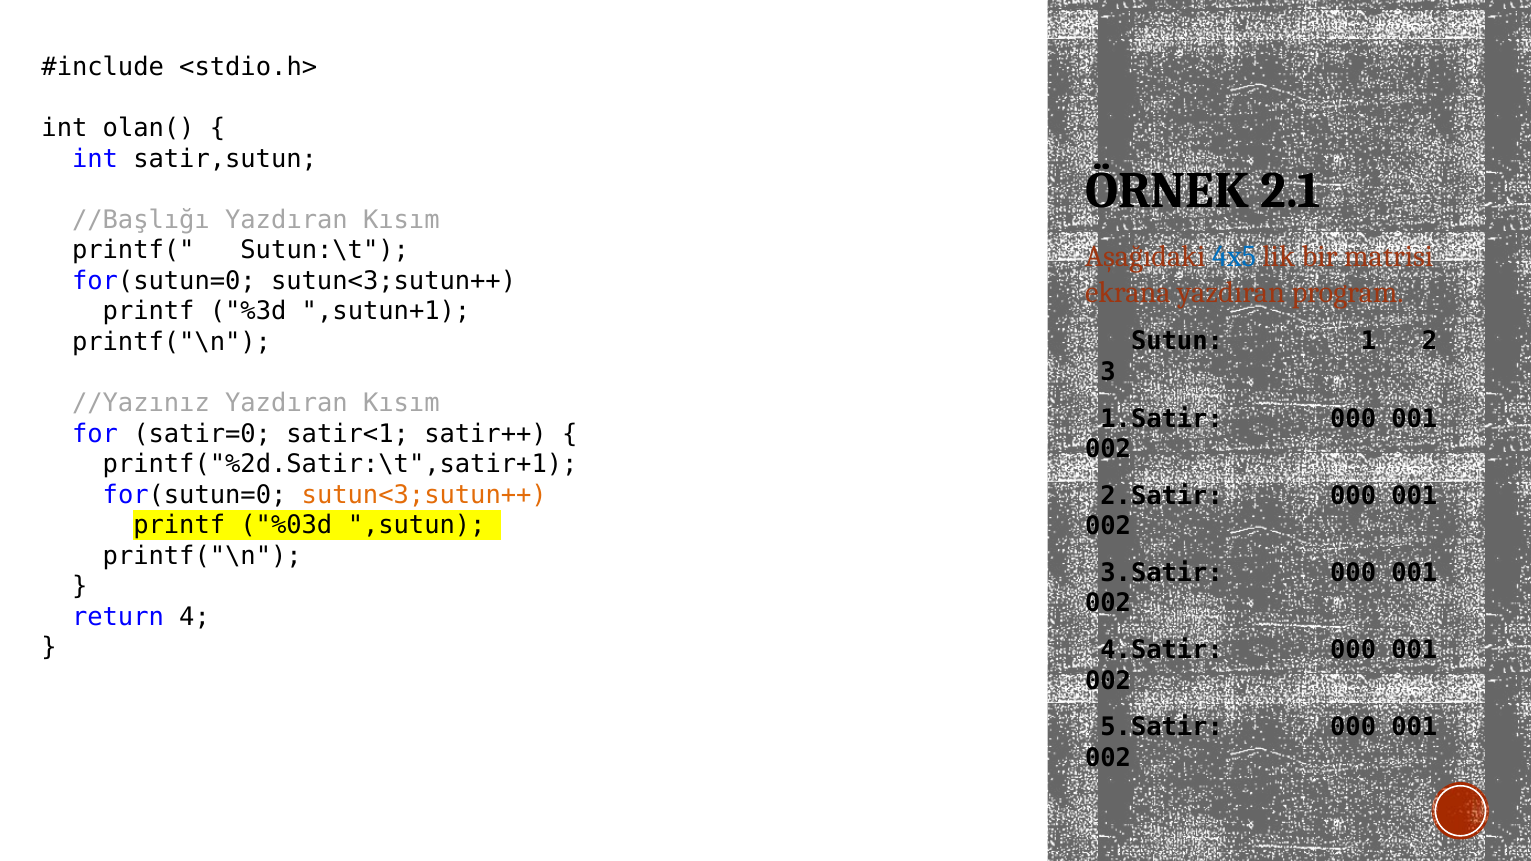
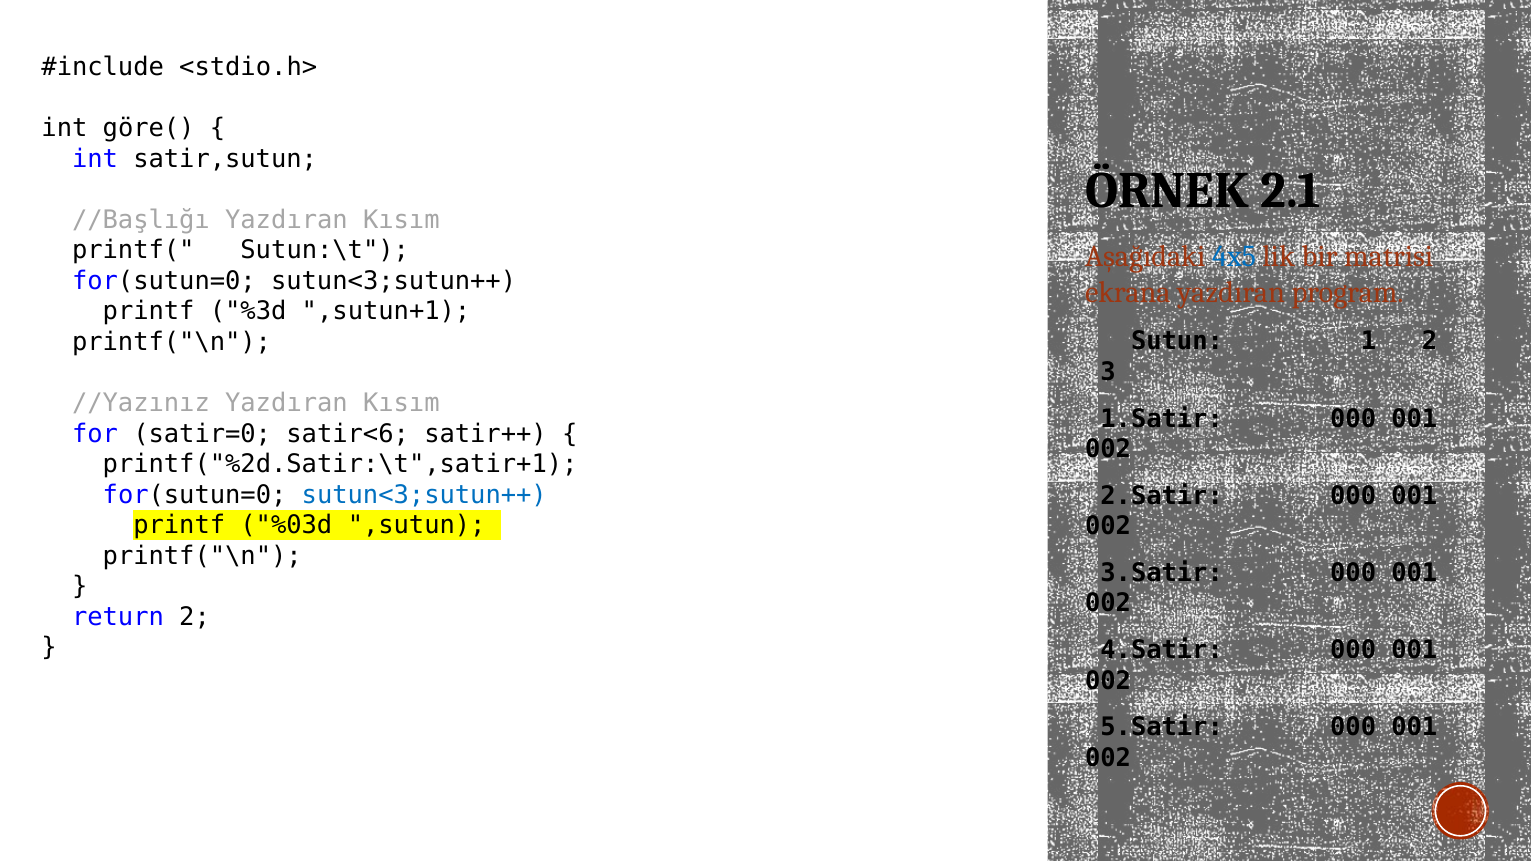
olan(: olan( -> göre( (149, 128)
satir<1: satir<1 -> satir<6 (348, 434)
sutun<3;sutun++ colour: orange -> blue (424, 495)
return 4: 4 -> 2 (195, 617)
